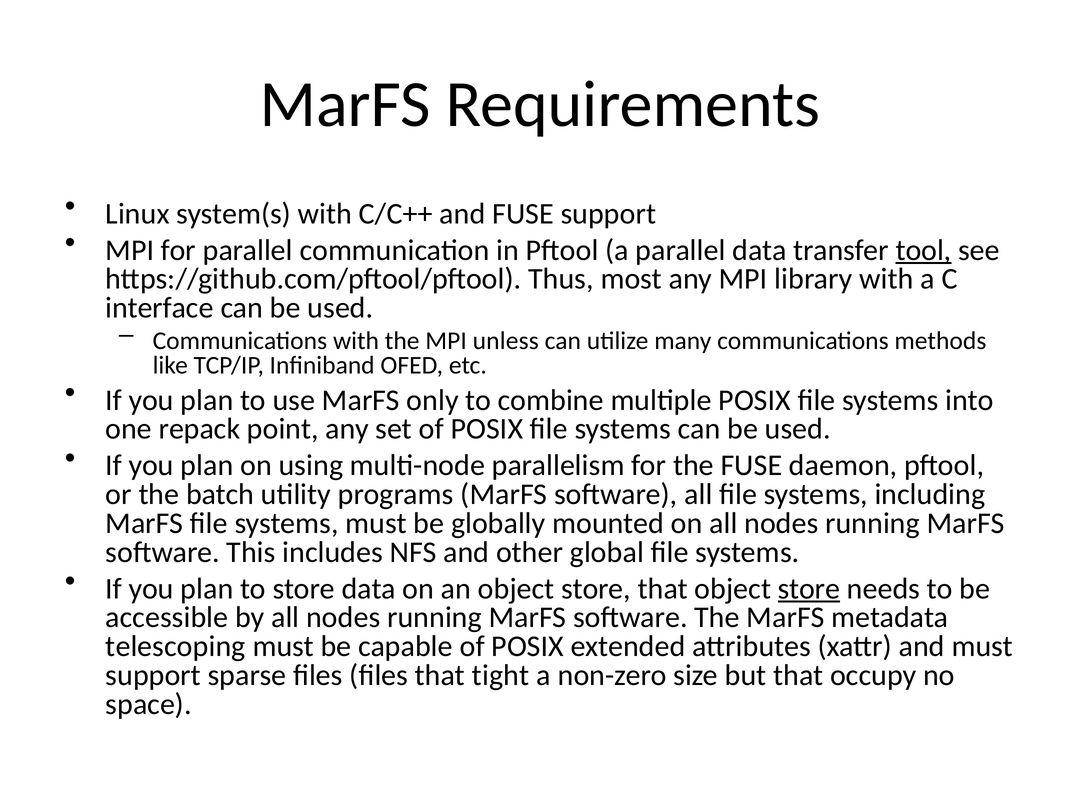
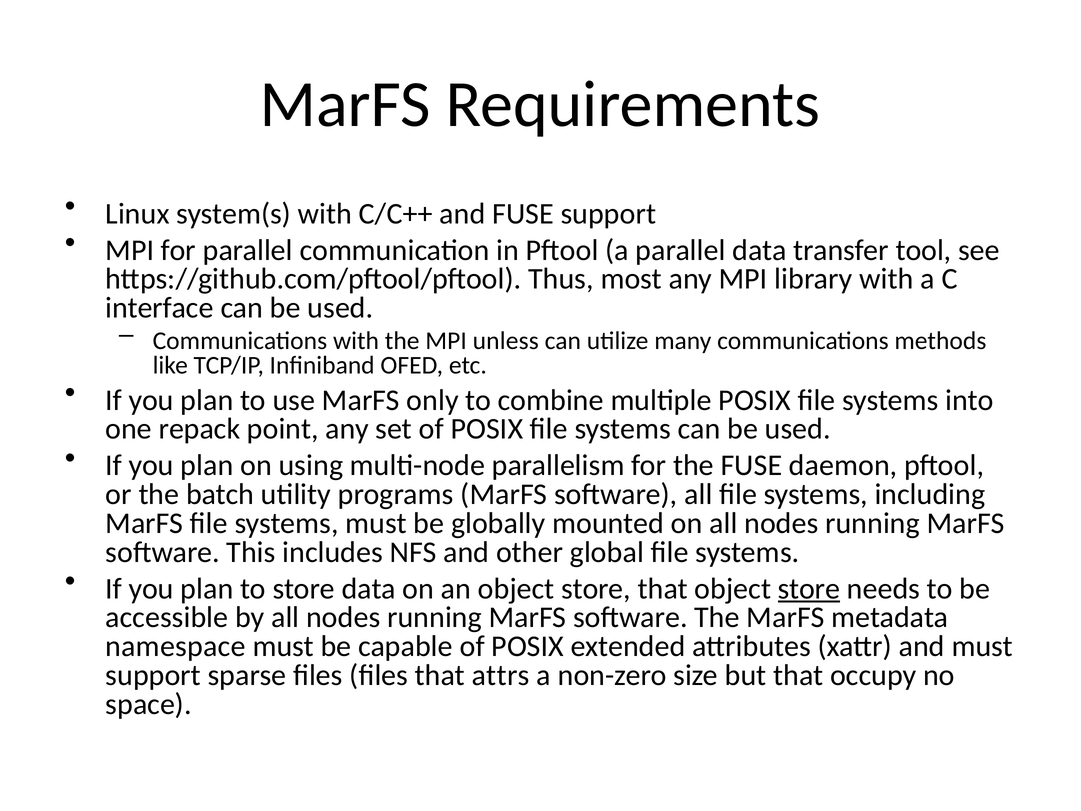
tool underline: present -> none (924, 250)
telescoping: telescoping -> namespace (175, 646)
tight: tight -> attrs (501, 675)
